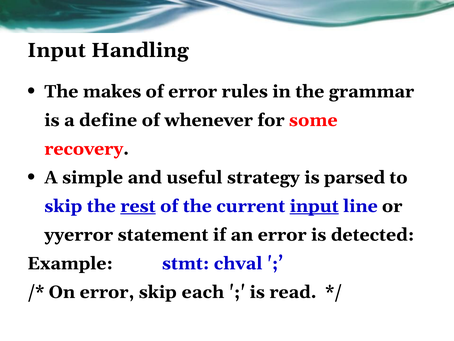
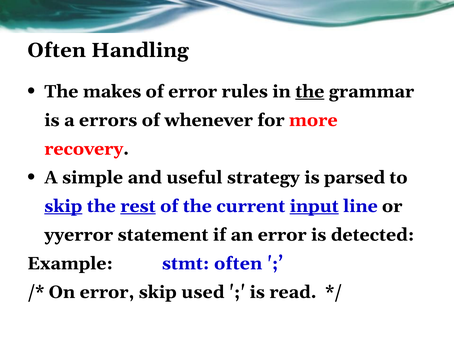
Input: Input -> Often (57, 50)
the underline: none -> present (310, 91)
define: define -> errors (108, 120)
some: some -> more (313, 120)
skip underline: none -> present (63, 206)
stmt chval: chval -> often (238, 263)
each: each -> used (203, 292)
